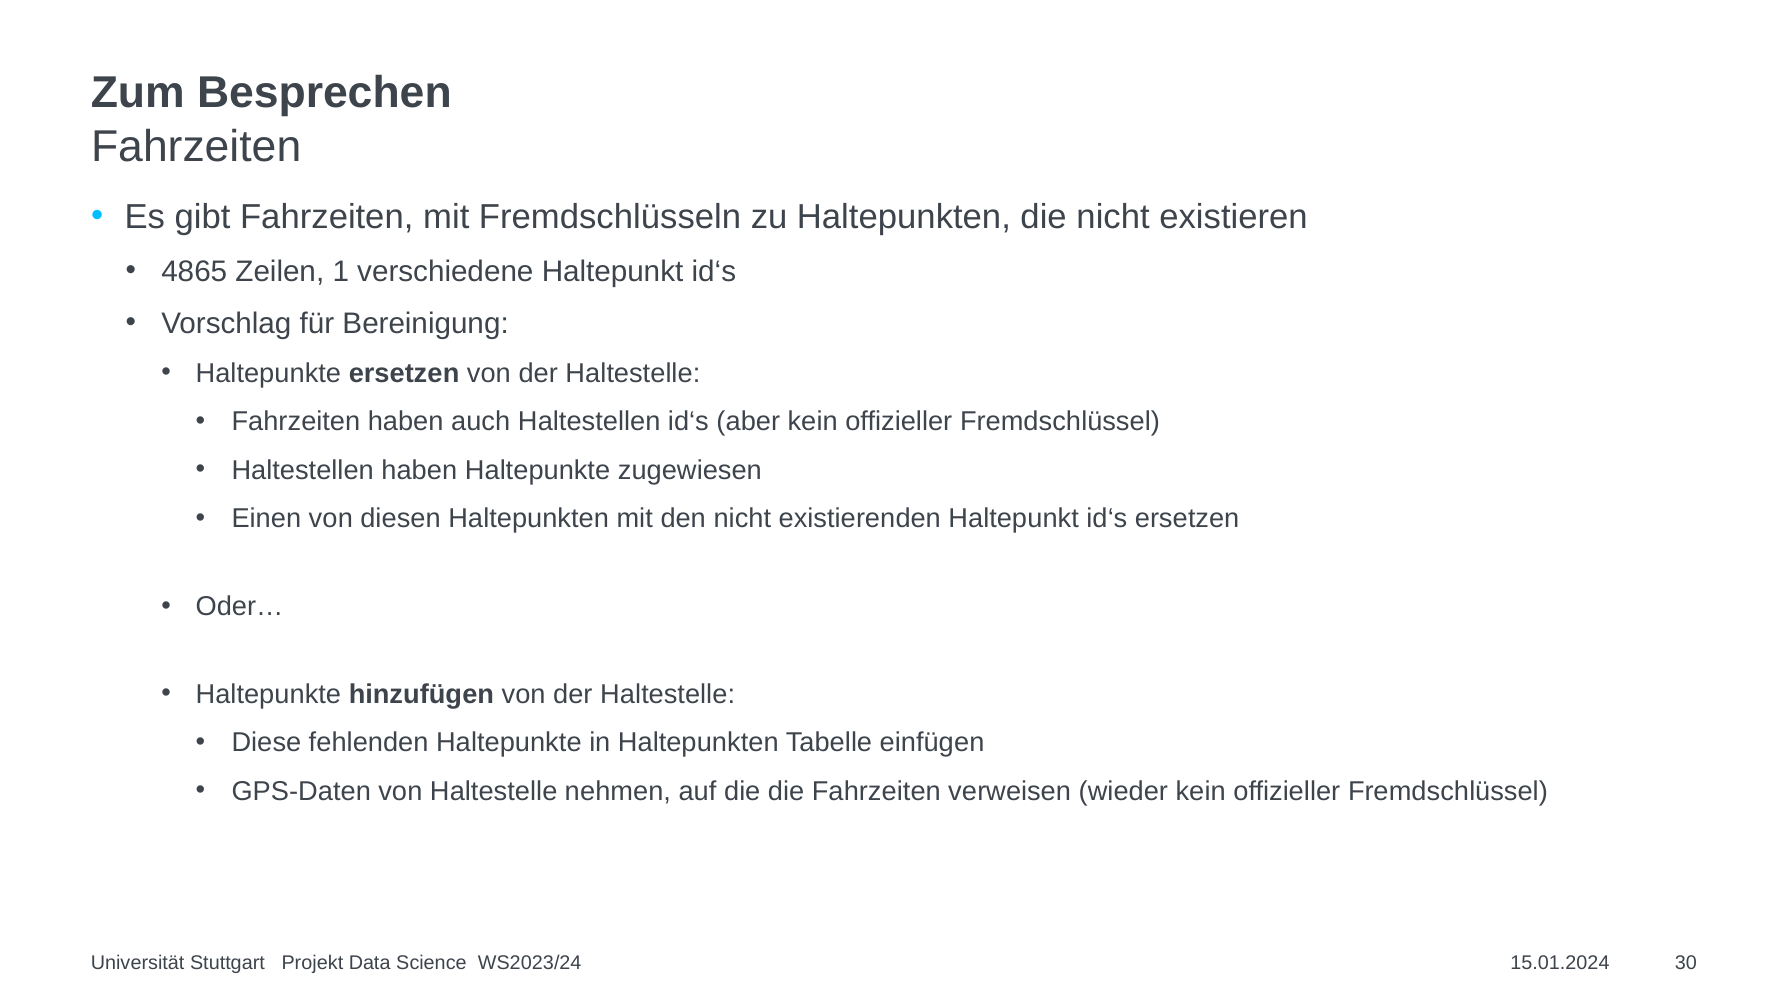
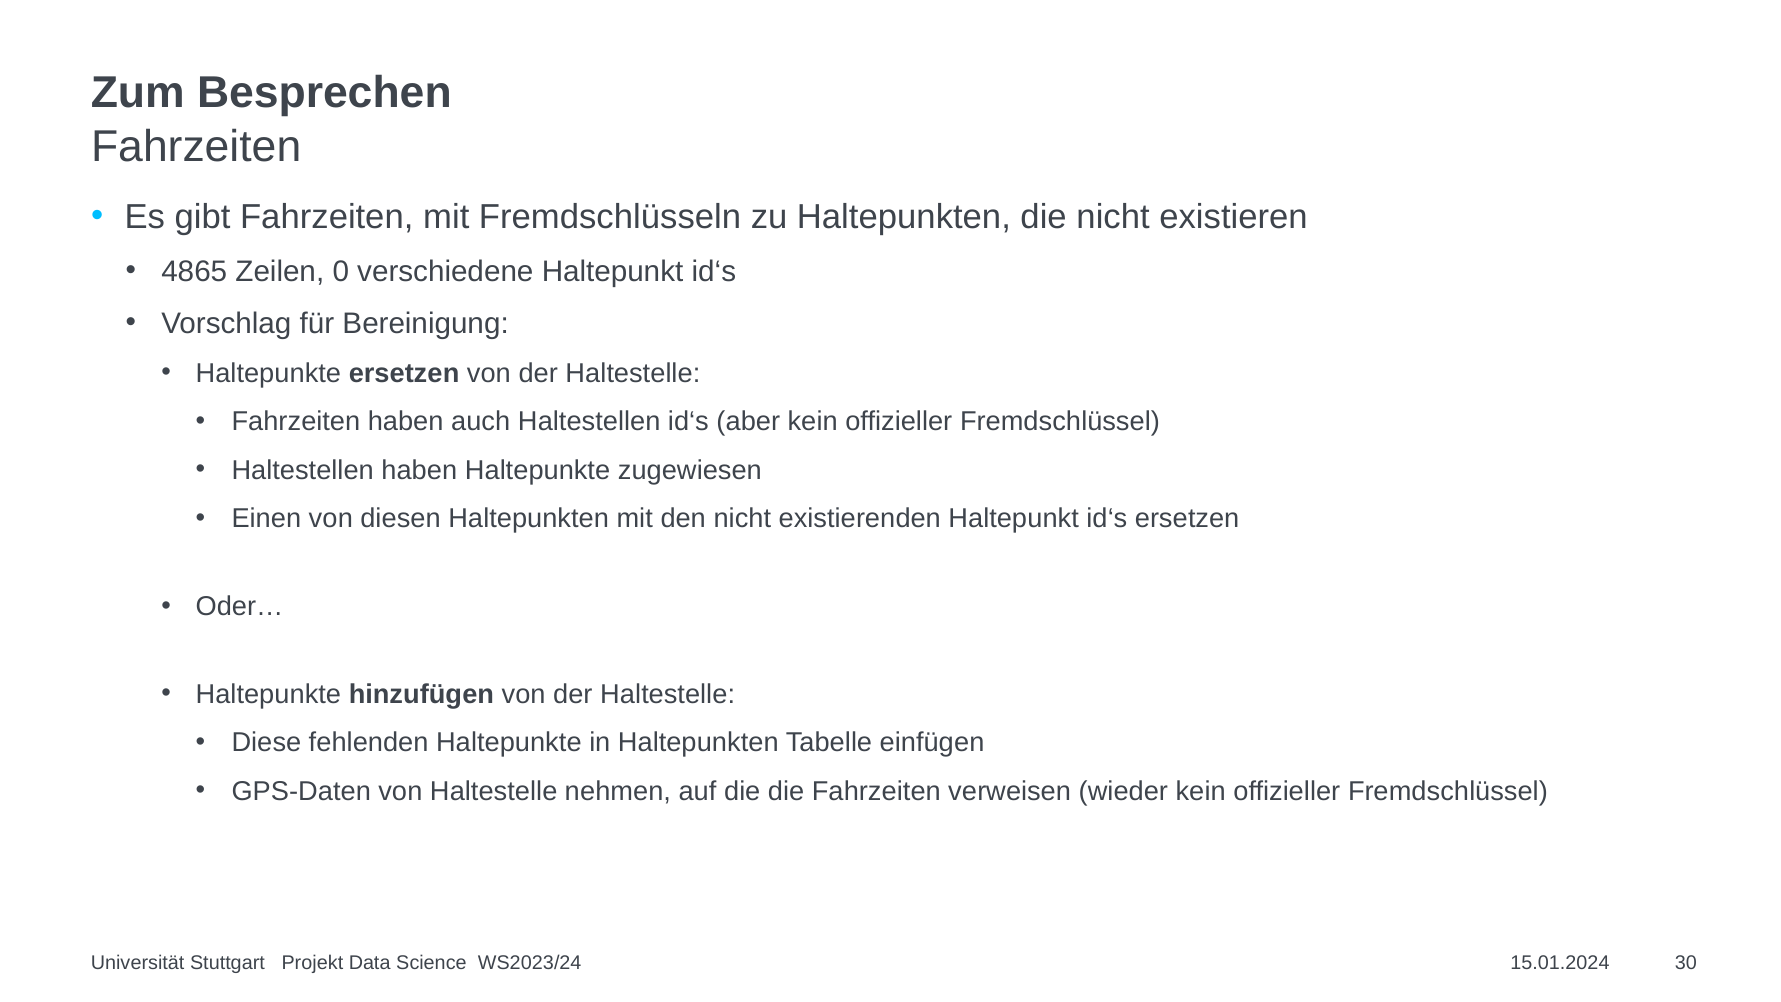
1: 1 -> 0 (341, 271)
